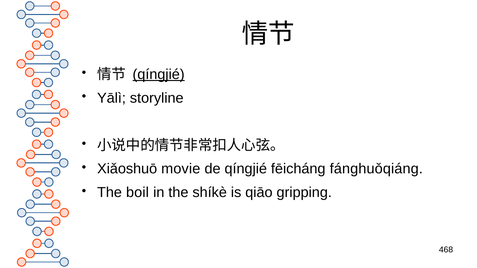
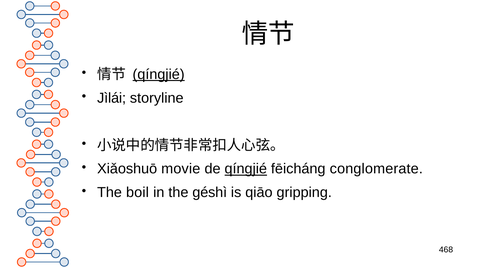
Yālì: Yālì -> Jìlái (112, 98)
qíngjié underline: none -> present (246, 169)
fánghuǒqiáng: fánghuǒqiáng -> conglomerate (376, 169)
shíkè: shíkè -> géshì (210, 193)
